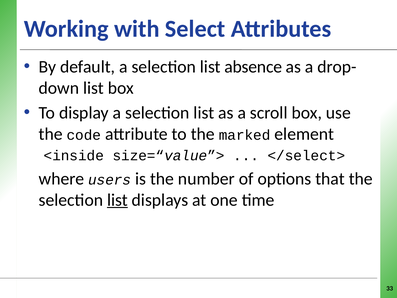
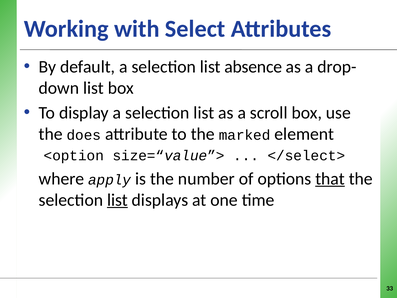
code: code -> does (84, 135)
<inside: <inside -> <option (74, 156)
users: users -> apply (110, 180)
that underline: none -> present (330, 179)
